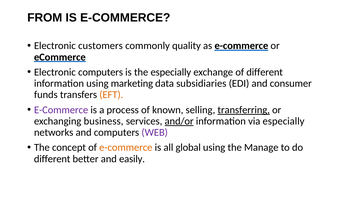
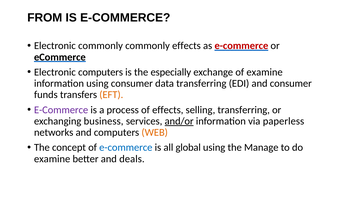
Electronic customers: customers -> commonly (101, 46)
commonly quality: quality -> effects (186, 46)
e-commerce colour: black -> red (241, 46)
of different: different -> examine (265, 72)
using marketing: marketing -> consumer (132, 83)
data subsidiaries: subsidiaries -> transferring (201, 83)
of known: known -> effects (168, 109)
transferring underline: present -> none (244, 109)
via especially: especially -> paperless (284, 121)
WEB colour: purple -> orange (155, 132)
e-commerce colour: orange -> blue (126, 147)
different: different -> examine (52, 158)
easily: easily -> deals (132, 158)
